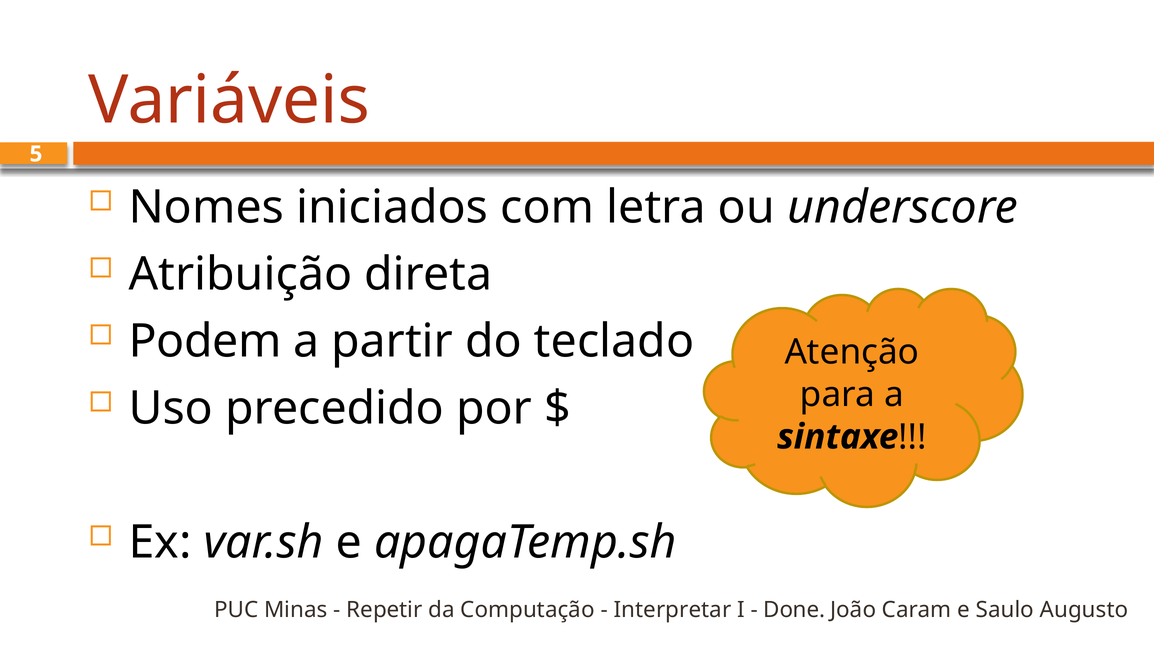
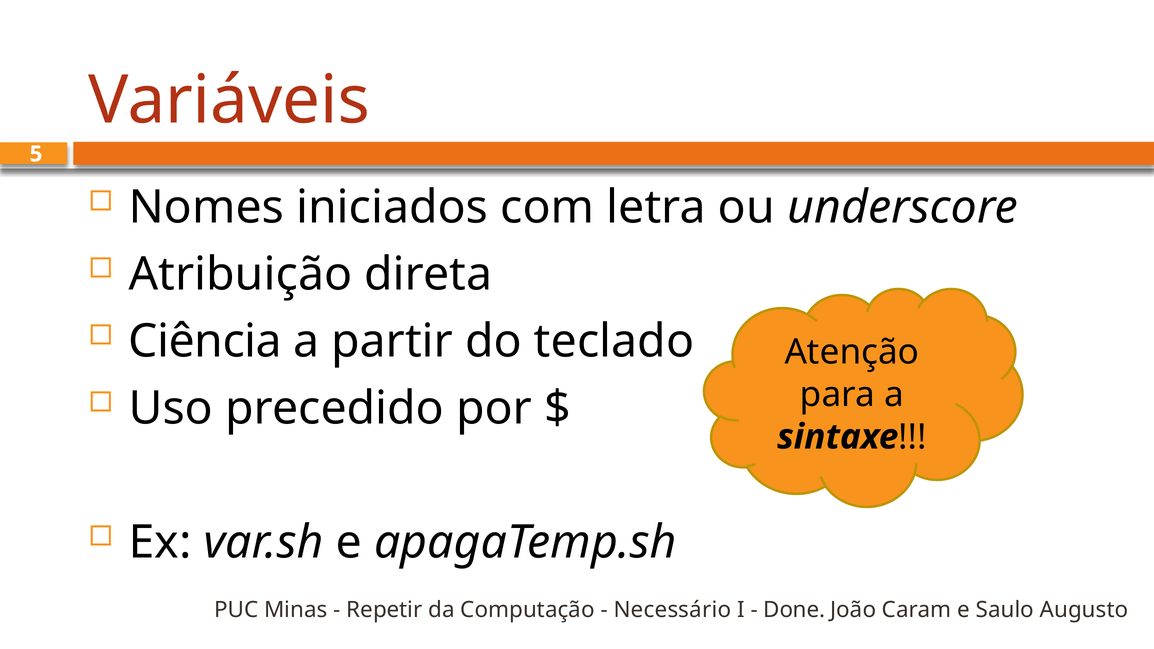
Podem: Podem -> Ciência (205, 342)
Interpretar: Interpretar -> Necessário (672, 610)
